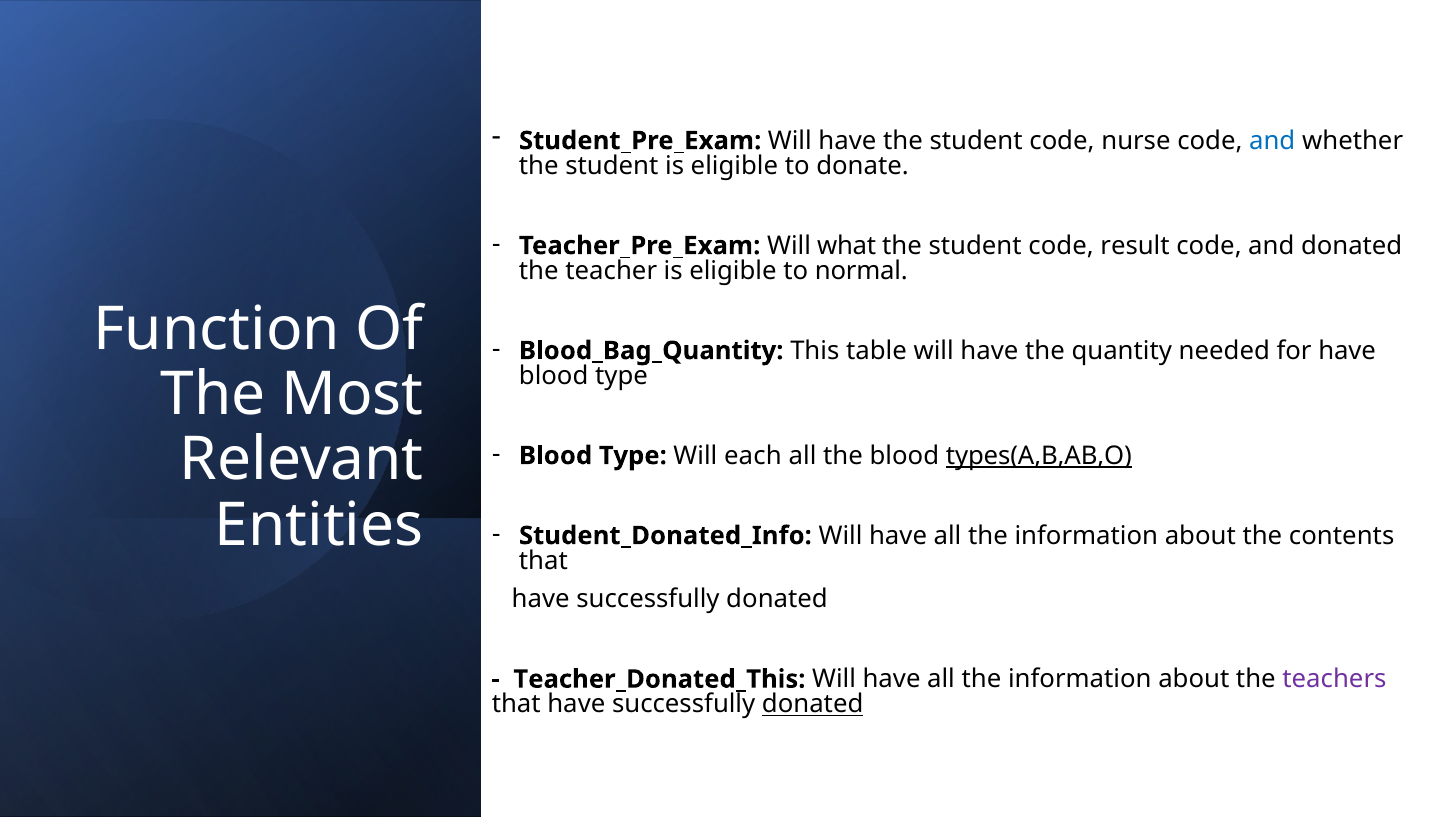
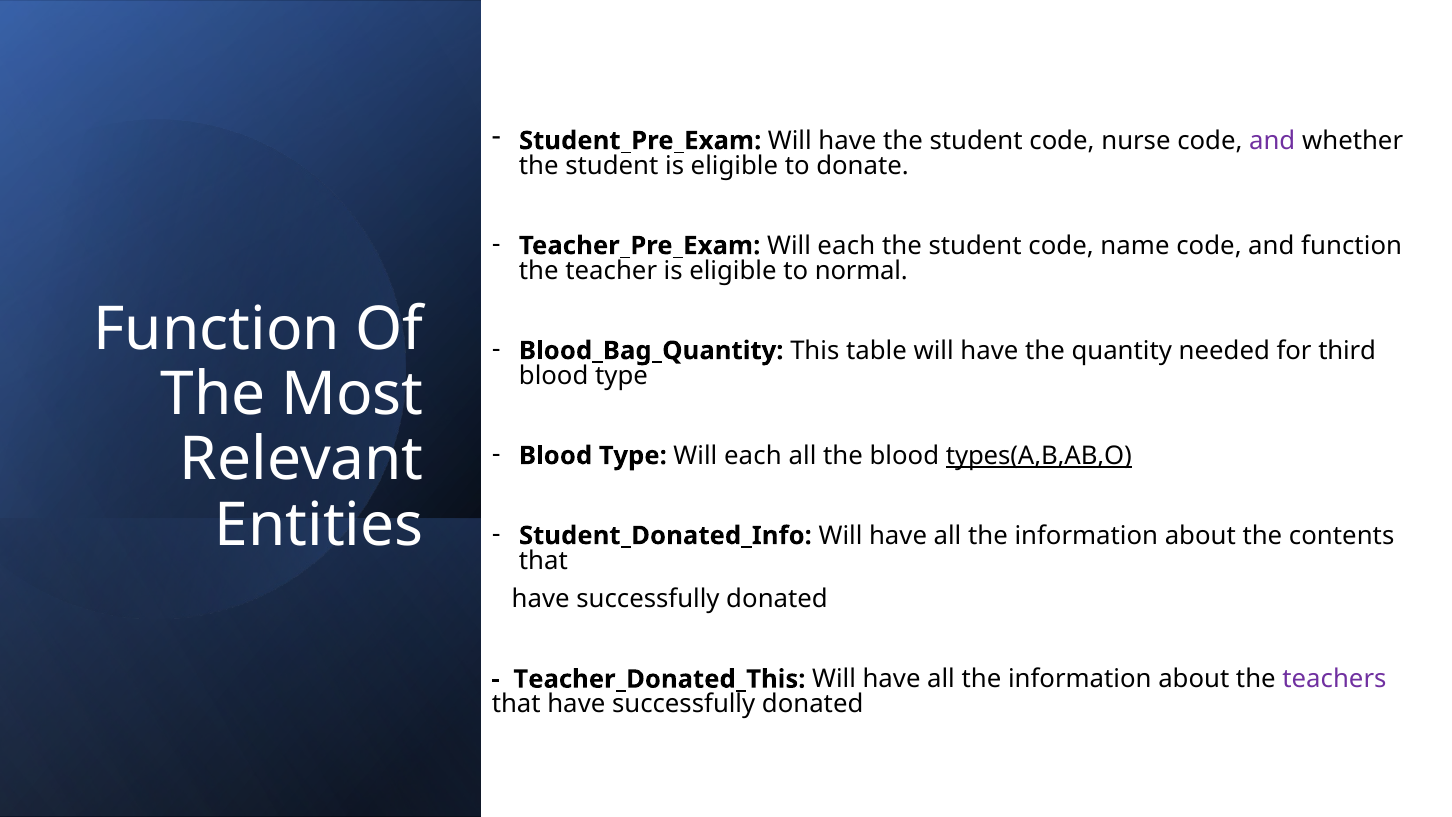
and colour: blue -> purple (1272, 141)
Teacher_Pre_Exam Will what: what -> each (846, 246)
result: result -> name (1135, 246)
and donated: donated -> function (1352, 246)
for have: have -> third (1347, 351)
donated underline: present -> none (813, 704)
